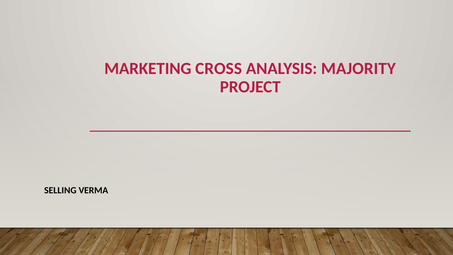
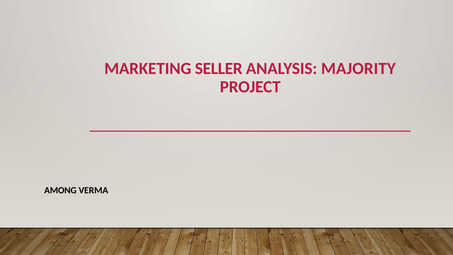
CROSS: CROSS -> SELLER (219, 69)
SELLING: SELLING -> AMONG (60, 190)
